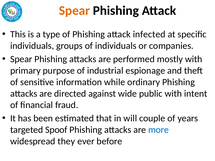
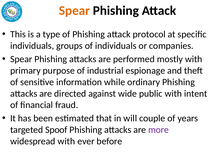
infected: infected -> protocol (149, 34)
more colour: blue -> purple (158, 130)
widespread they: they -> with (66, 141)
